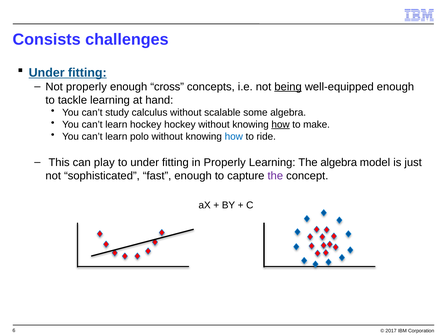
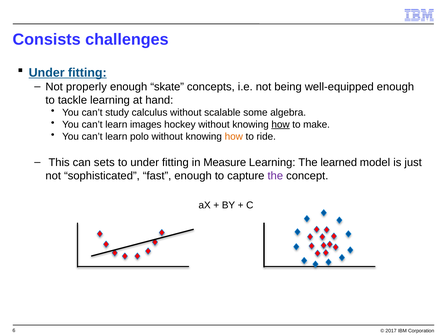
cross: cross -> skate (167, 87)
being underline: present -> none (288, 87)
learn hockey: hockey -> images (146, 125)
how colour: blue -> orange (234, 137)
play: play -> sets (104, 163)
in Properly: Properly -> Measure (225, 163)
The algebra: algebra -> learned (339, 163)
